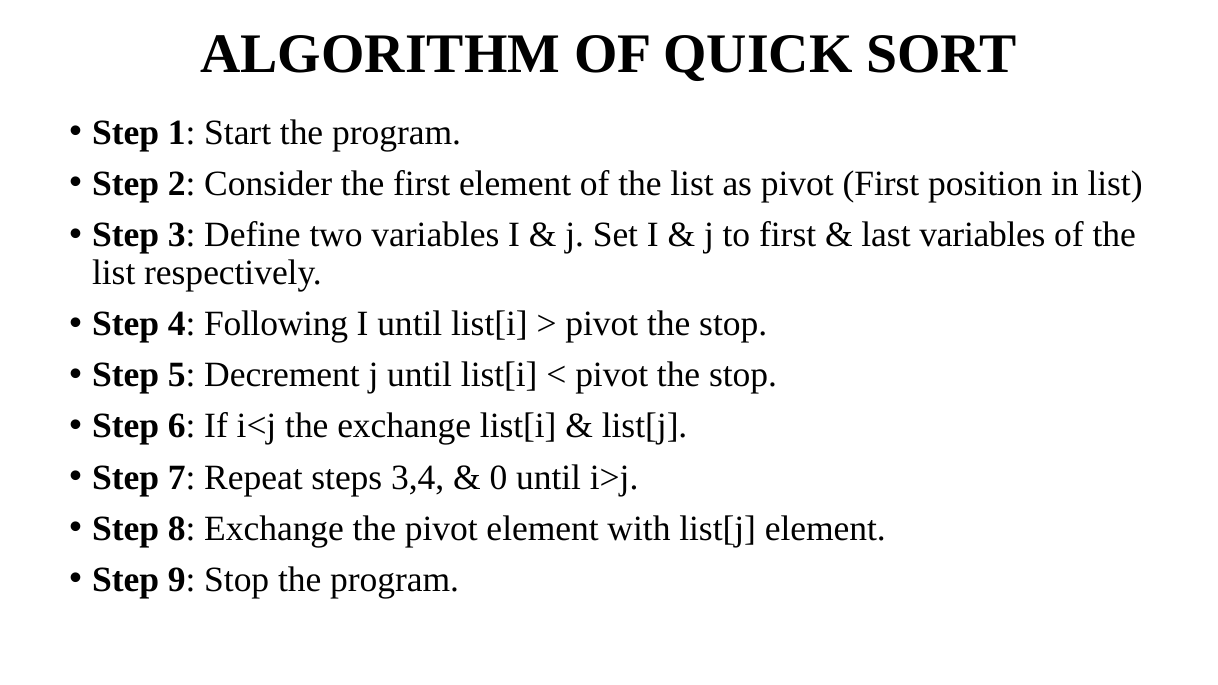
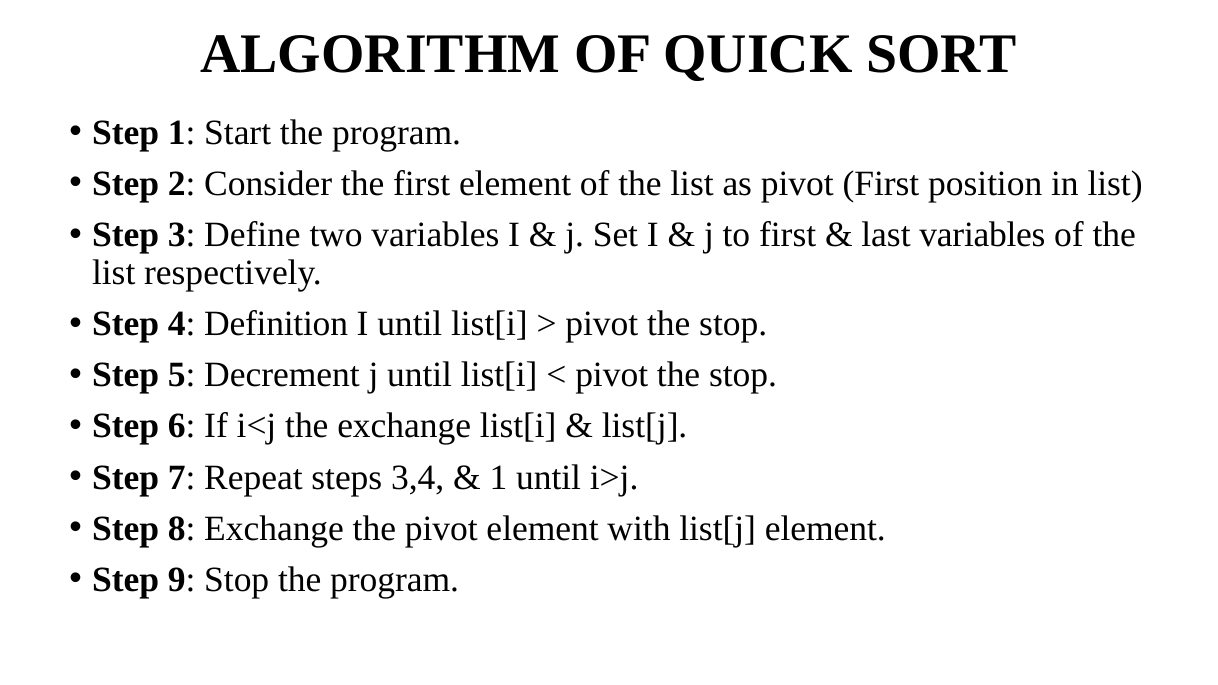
Following: Following -> Definition (276, 324)
0: 0 -> 1 (498, 477)
